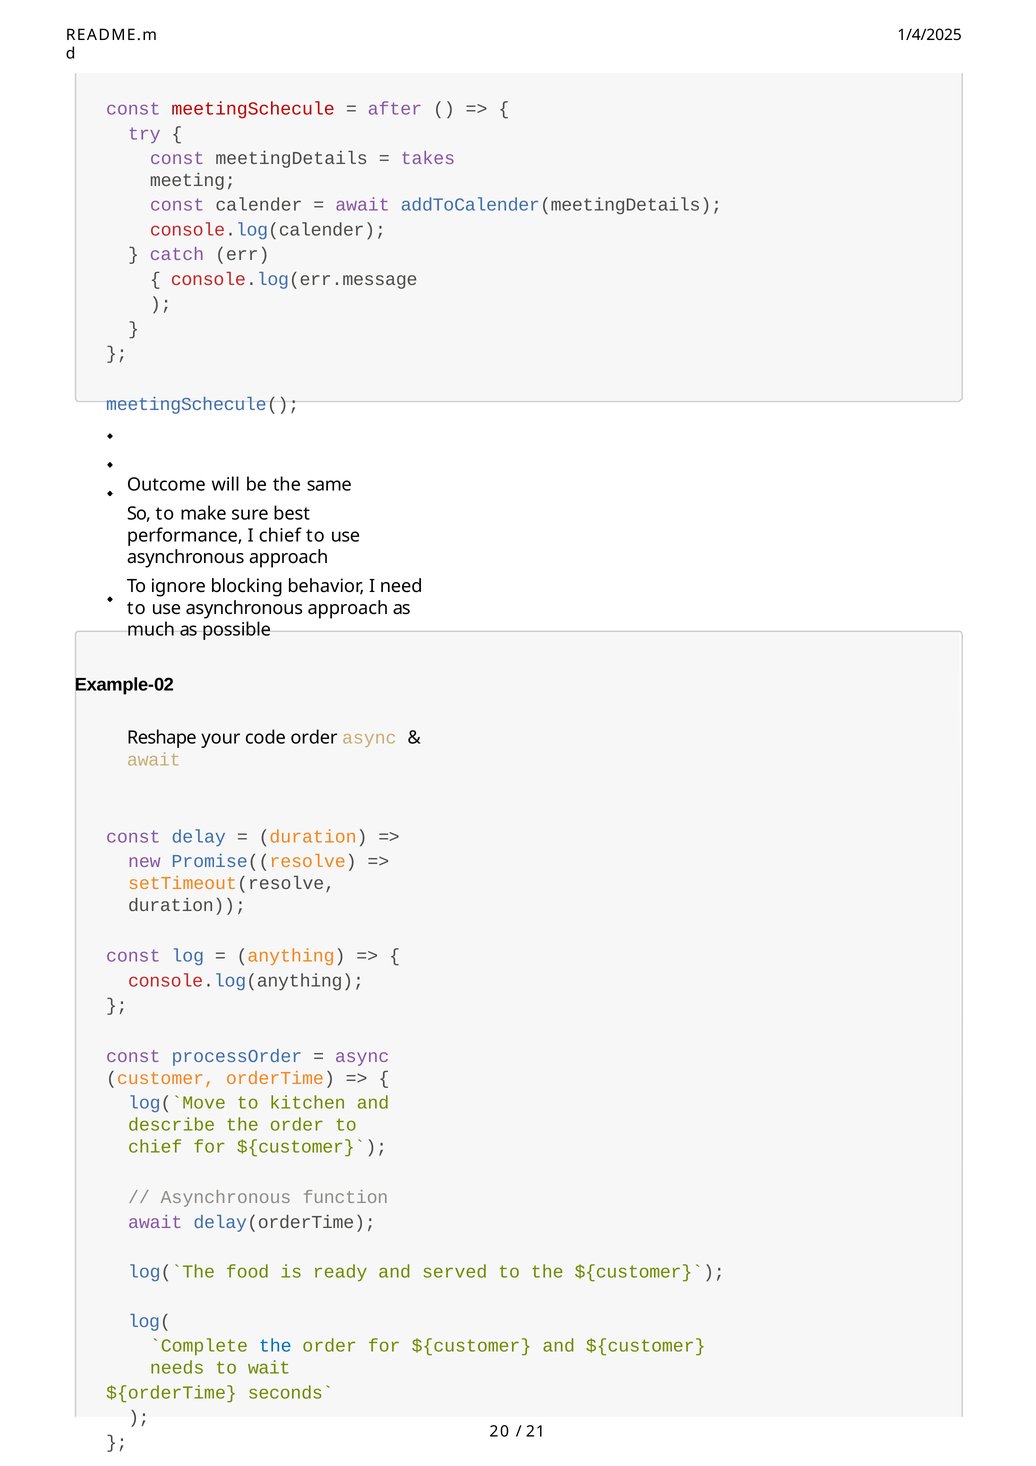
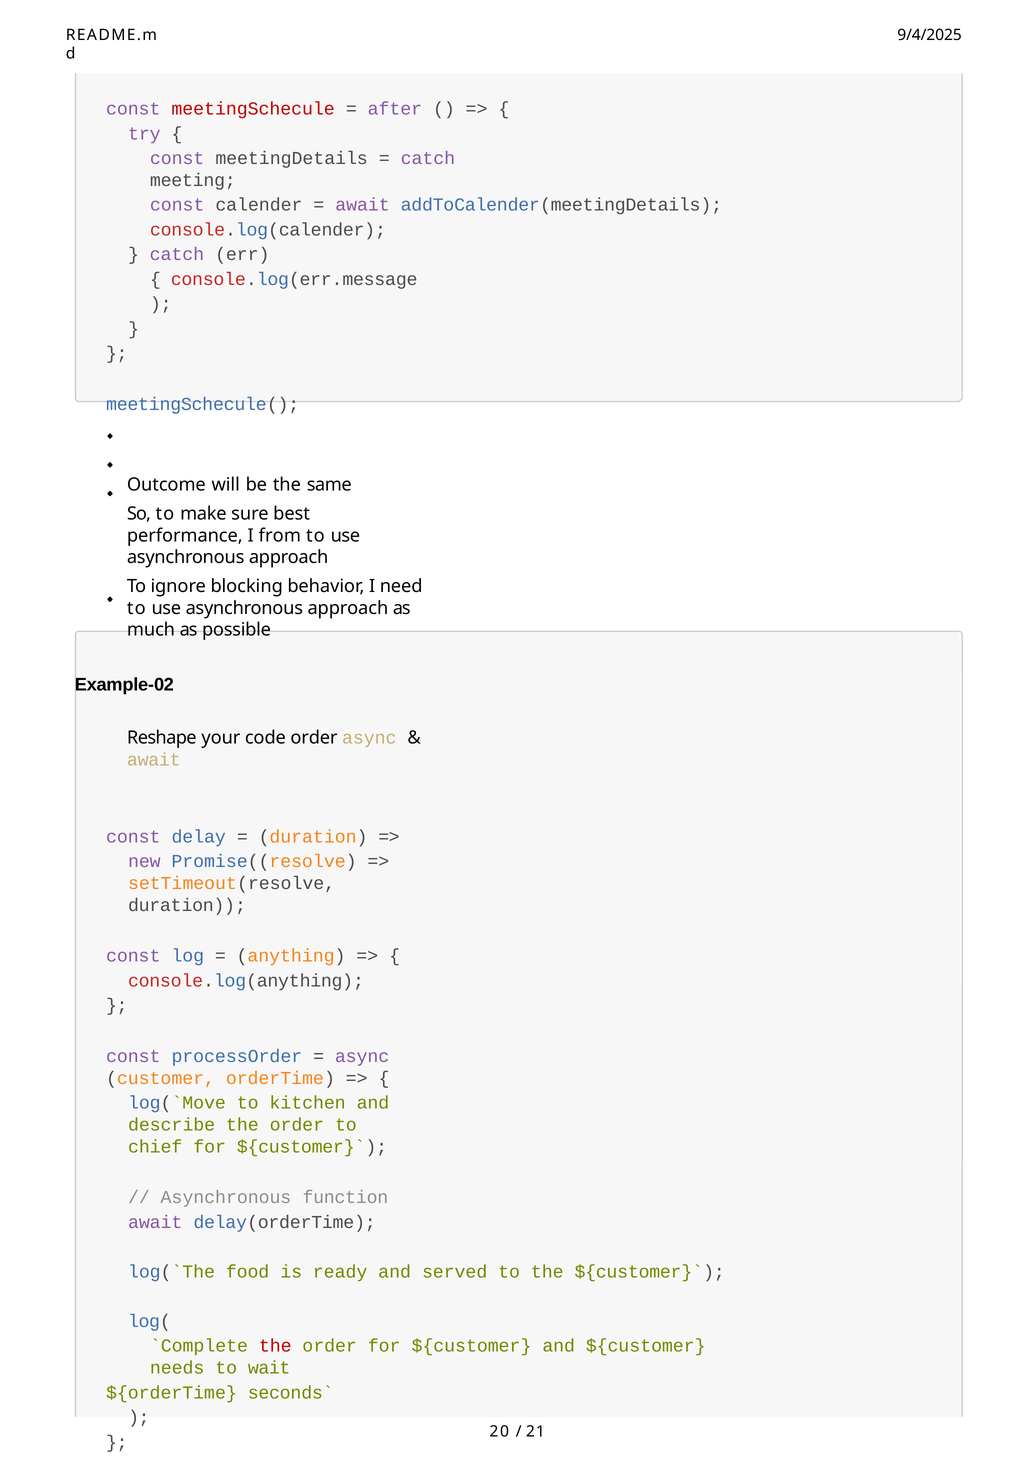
1/4/2025: 1/4/2025 -> 9/4/2025 (930, 35)
takes: takes -> catch (428, 158)
I chief: chief -> from (280, 536)
the colour: blue -> red (275, 1346)
